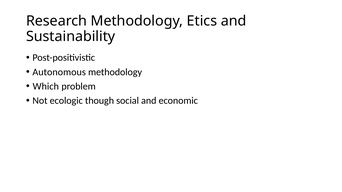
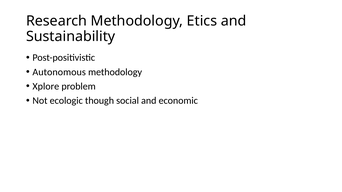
Which: Which -> Xplore (46, 87)
